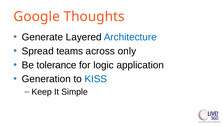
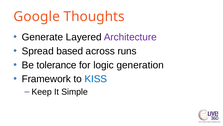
Architecture colour: blue -> purple (130, 37)
teams: teams -> based (70, 51)
only: only -> runs (127, 51)
application: application -> generation (140, 65)
Generation: Generation -> Framework (46, 79)
